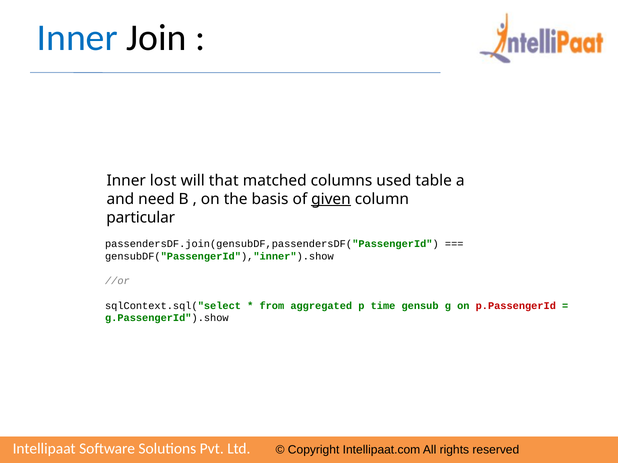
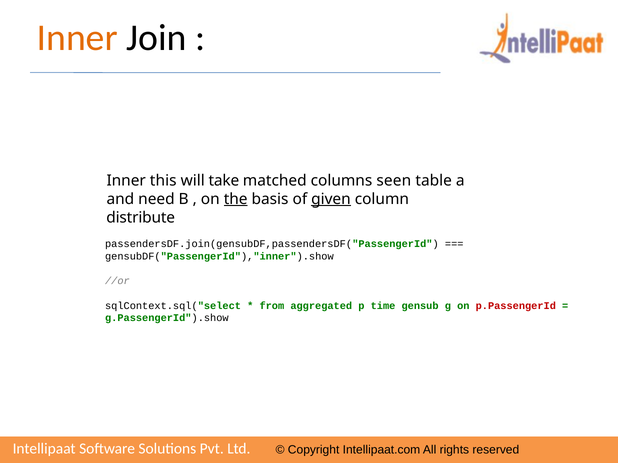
Inner colour: blue -> orange (77, 38)
lost: lost -> this (163, 181)
that: that -> take (224, 181)
used: used -> seen (394, 181)
the underline: none -> present (236, 199)
particular: particular -> distribute (141, 218)
